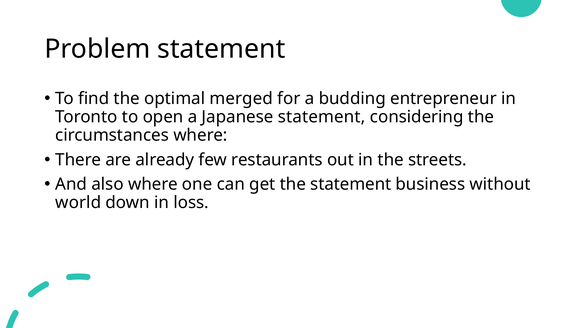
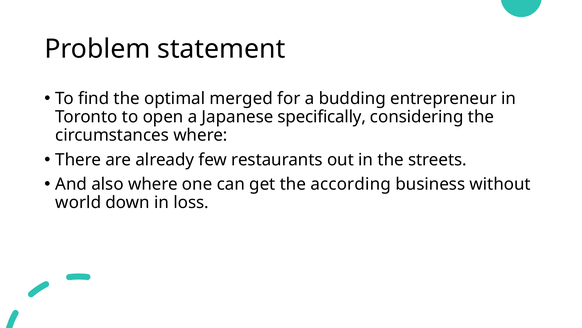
Japanese statement: statement -> specifically (322, 117)
the statement: statement -> according (351, 184)
